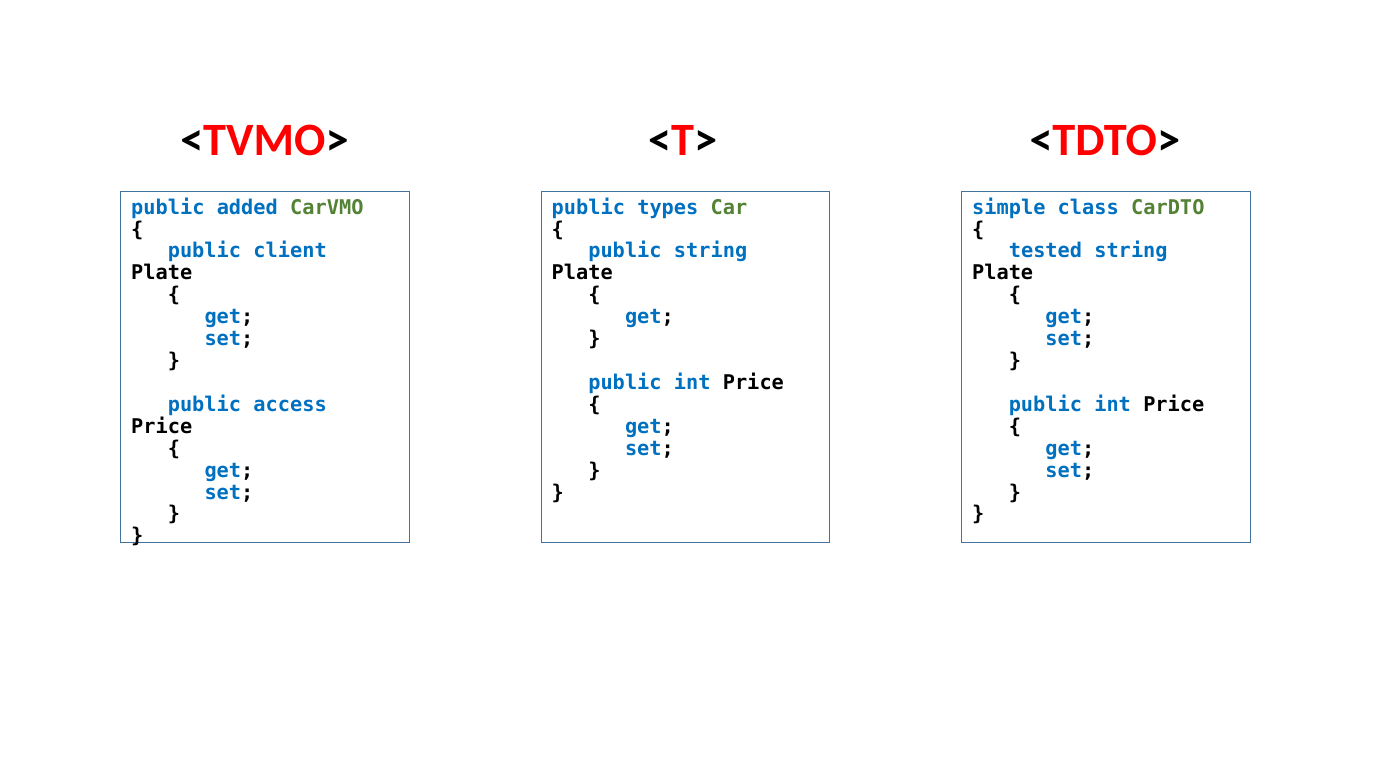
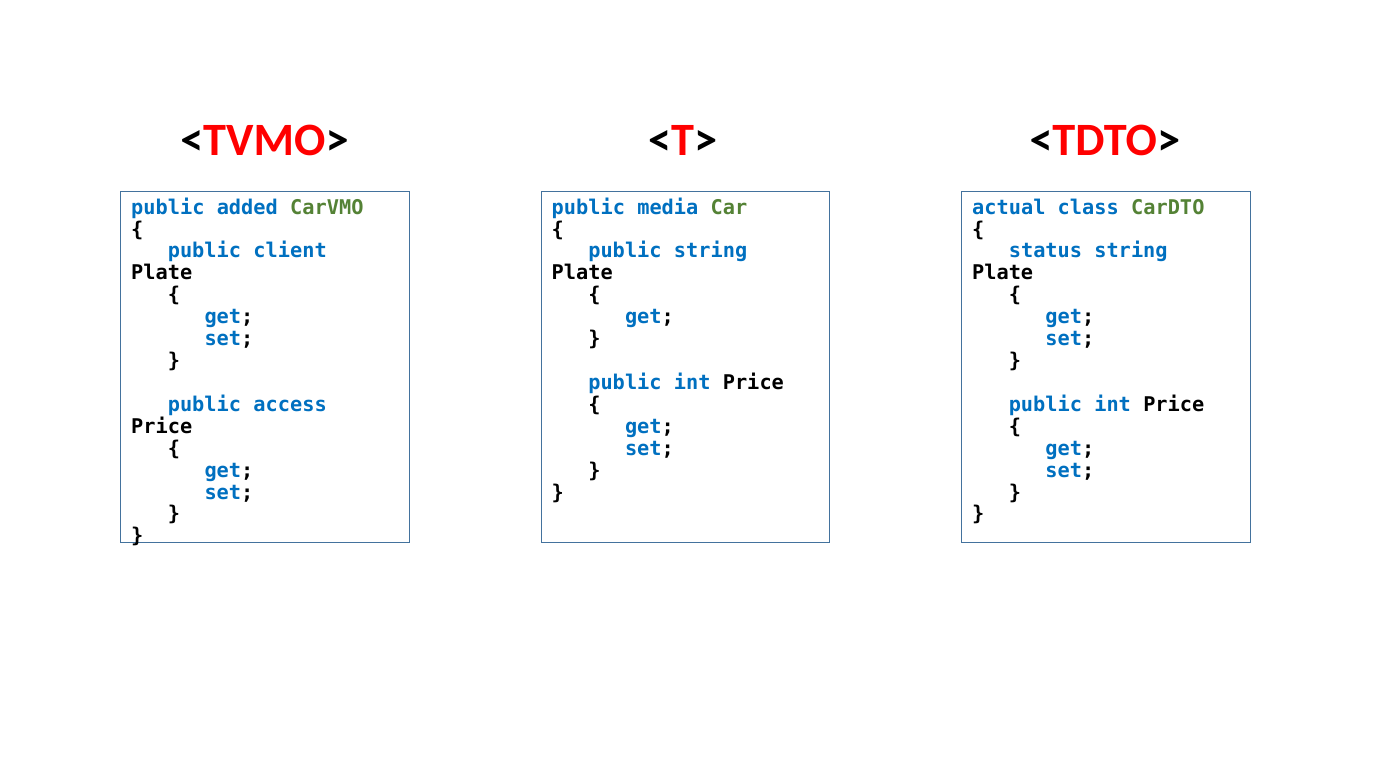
types: types -> media (668, 207)
simple: simple -> actual (1009, 207)
tested: tested -> status (1045, 251)
